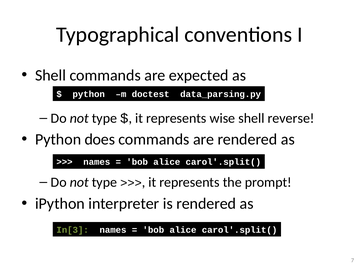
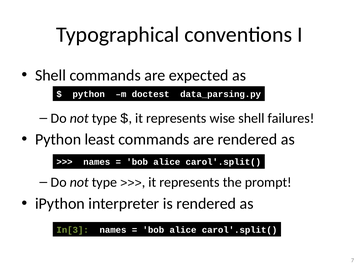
reverse: reverse -> failures (291, 118)
does: does -> least (100, 140)
